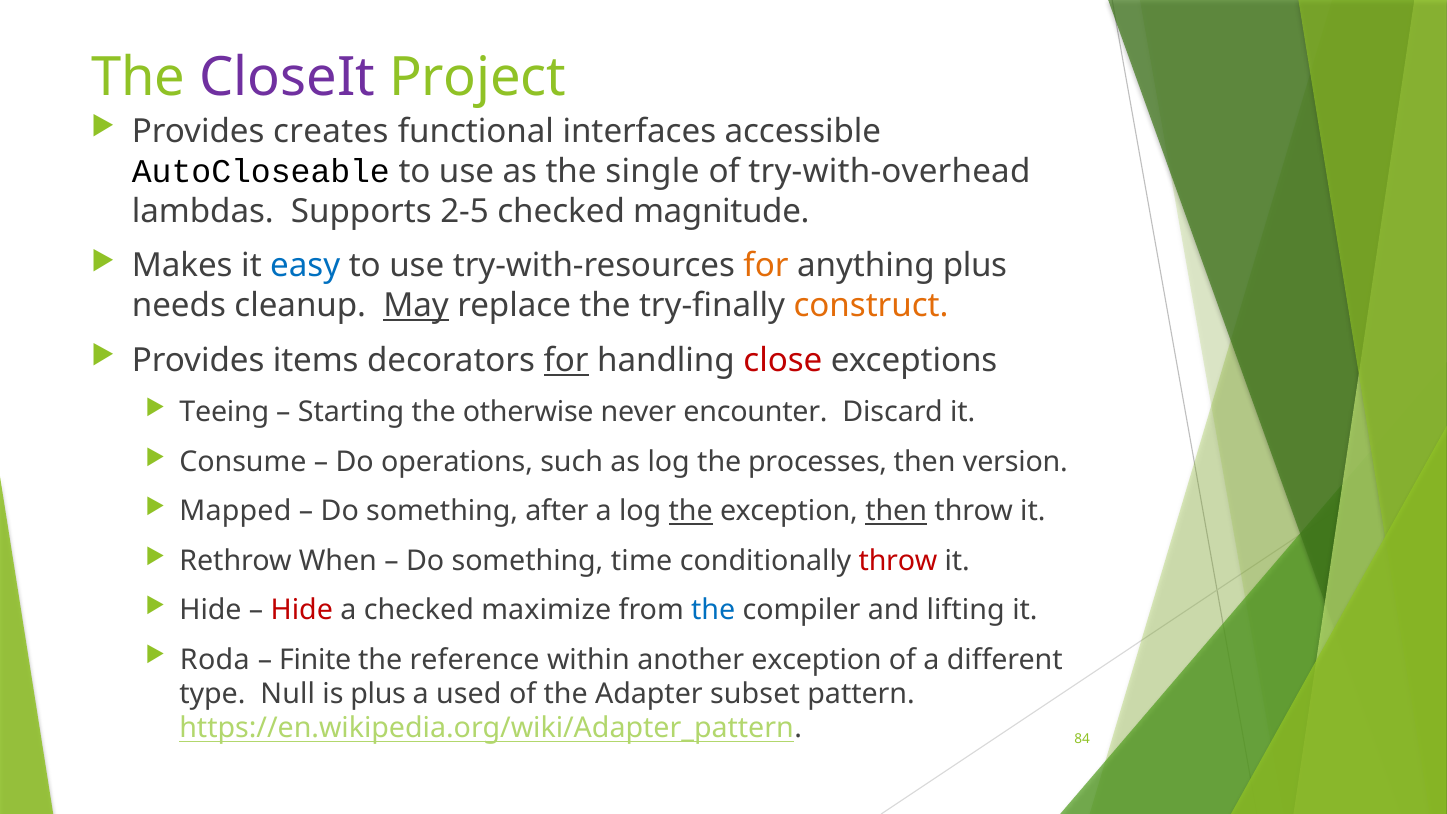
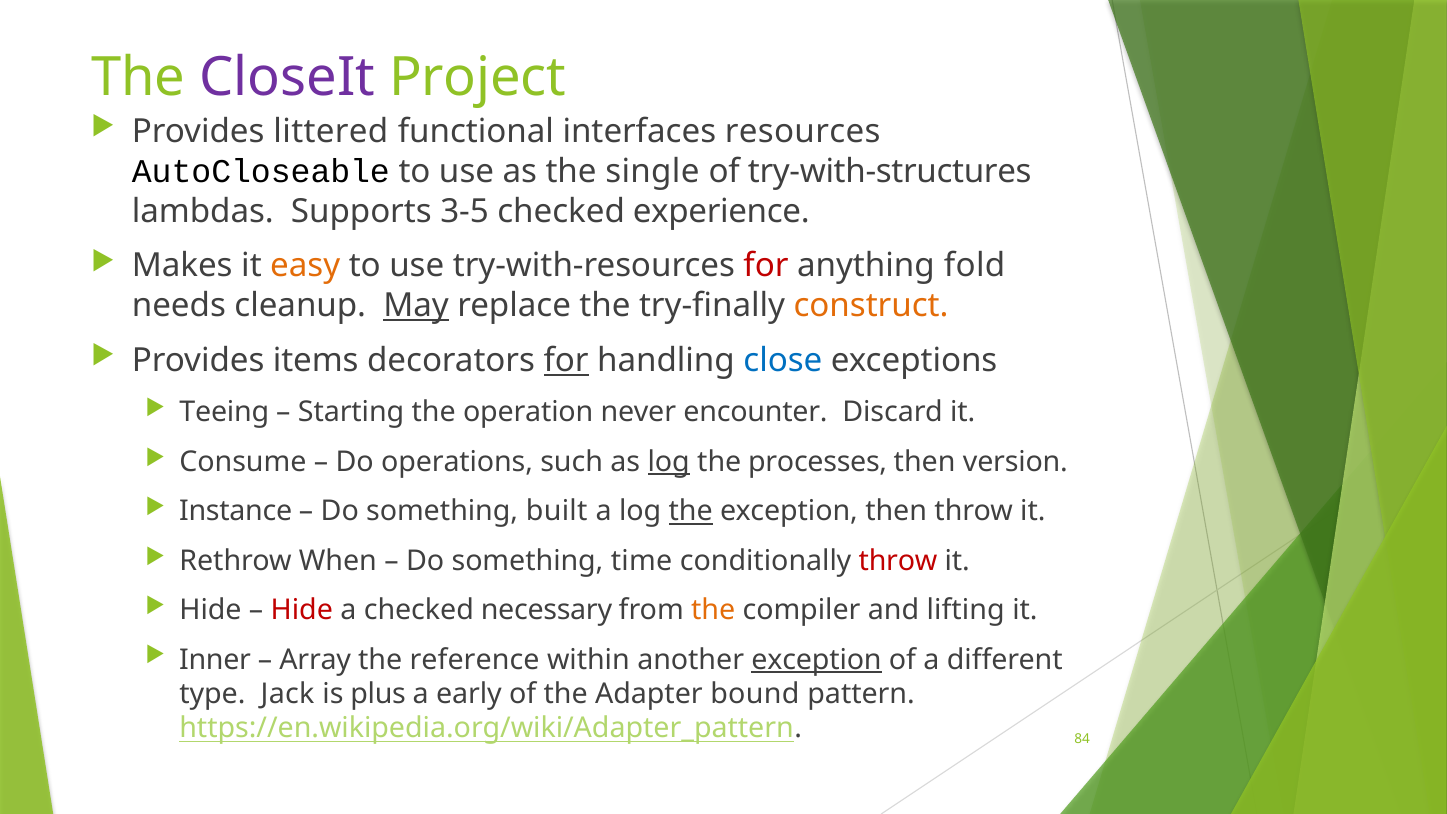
creates: creates -> littered (331, 132)
accessible: accessible -> resources (803, 132)
try-with-overhead: try-with-overhead -> try-with-structures (890, 171)
2-5: 2-5 -> 3-5 (465, 211)
magnitude: magnitude -> experience (721, 211)
easy colour: blue -> orange (305, 266)
for colour: orange -> red (766, 266)
anything plus: plus -> fold (975, 266)
close colour: red -> blue (783, 361)
otherwise: otherwise -> operation (528, 412)
log underline: none -> present (669, 462)
Mapped: Mapped -> Instance (236, 511)
after: after -> built (557, 511)
then underline: present -> none (896, 511)
maximize: maximize -> necessary (546, 610)
the colour: blue -> orange (713, 610)
Roda: Roda -> Inner (215, 660)
Finite: Finite -> Array (315, 660)
exception underline: none -> present (817, 660)
Null: Null -> Jack (288, 694)
used: used -> early (469, 694)
subset: subset -> bound (755, 694)
